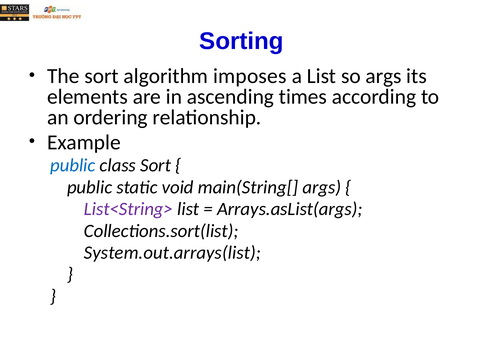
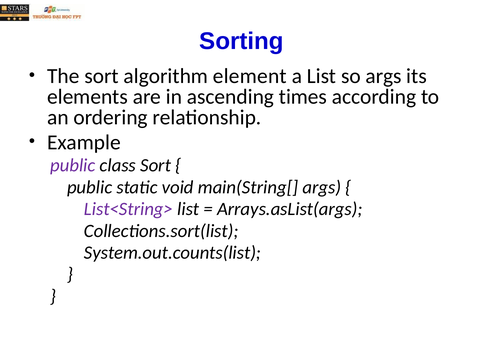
imposes: imposes -> element (250, 76)
public colour: blue -> purple (73, 166)
System.out.arrays(list: System.out.arrays(list -> System.out.counts(list (172, 253)
